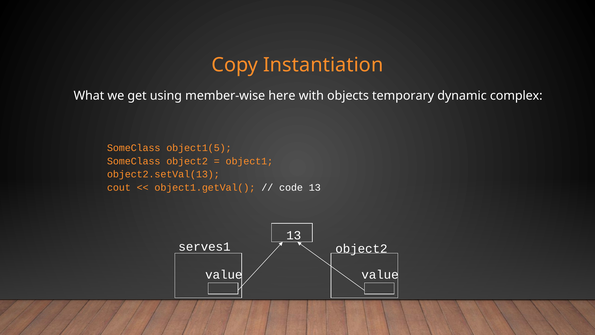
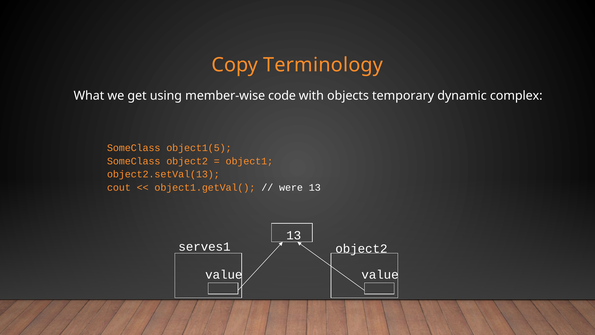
Instantiation: Instantiation -> Terminology (323, 65)
here: here -> code (282, 96)
code: code -> were (291, 187)
